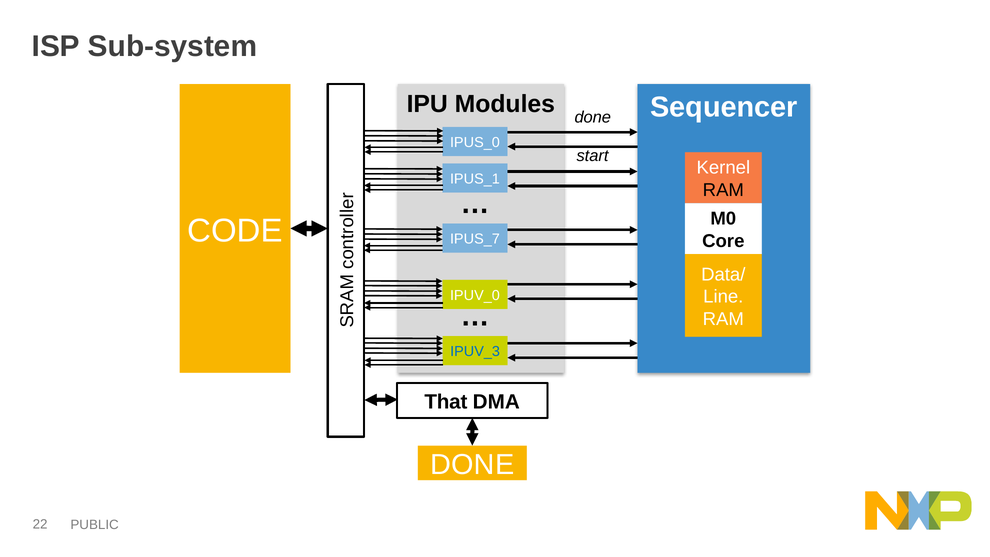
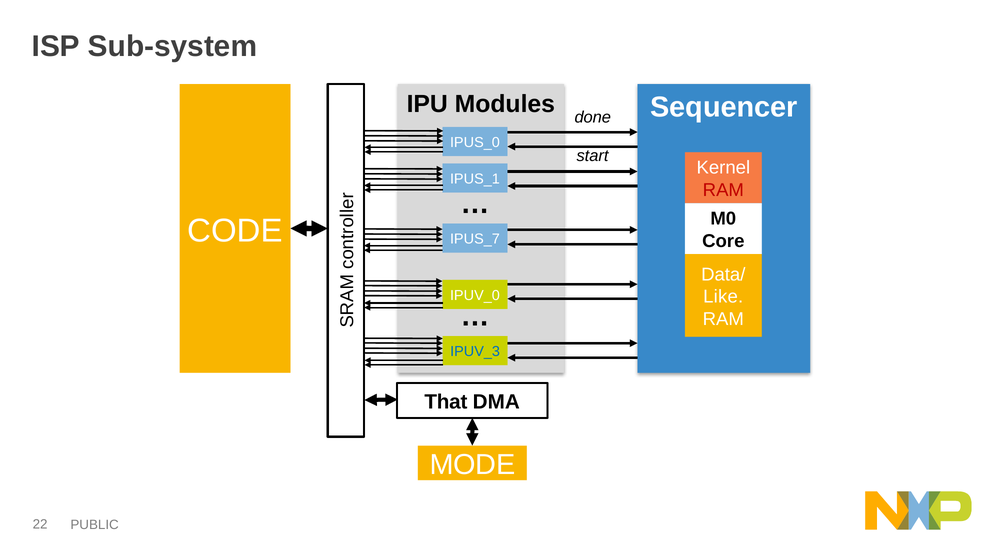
RAM colour: black -> red (723, 190)
Line: Line -> Like (723, 297)
DONE: DONE -> MODE (472, 465)
